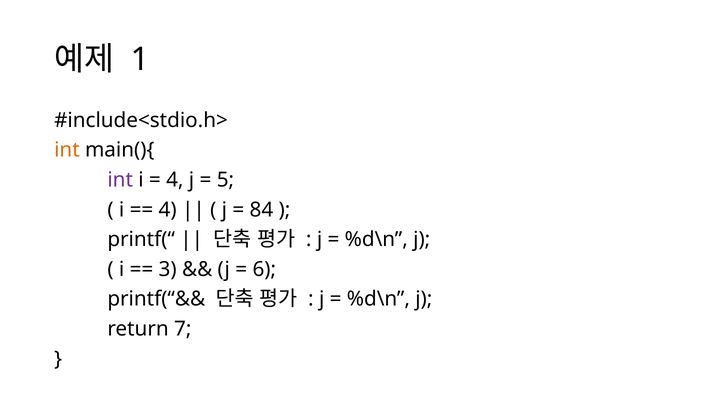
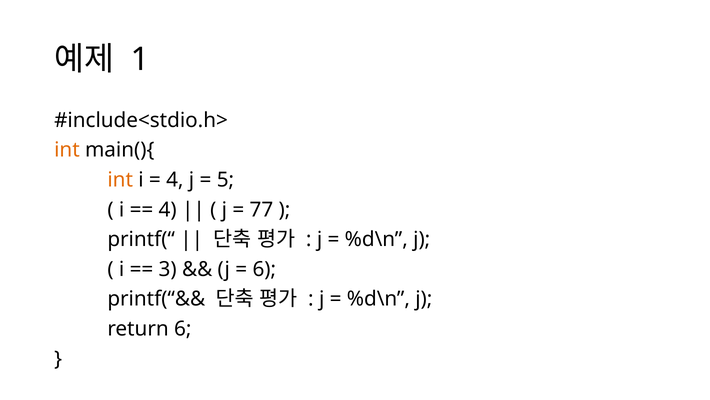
int colour: purple -> orange (120, 180)
84: 84 -> 77 (261, 209)
return 7: 7 -> 6 (183, 328)
